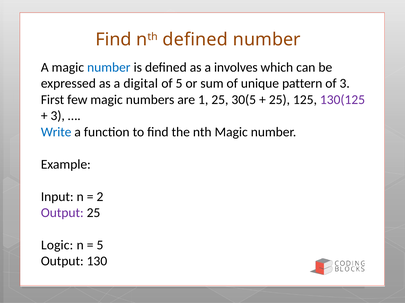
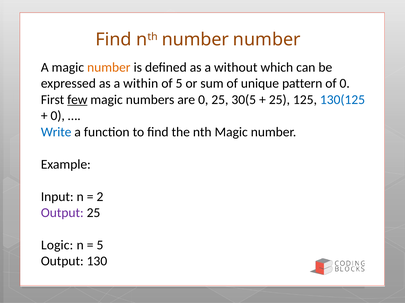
nth defined: defined -> number (195, 40)
number colour: blue -> orange (109, 67)
involves: involves -> without (236, 67)
digital: digital -> within (141, 84)
of 3: 3 -> 0 (345, 84)
few underline: none -> present (77, 100)
are 1: 1 -> 0 (203, 100)
130(125 colour: purple -> blue (343, 100)
3: 3 -> 0 (58, 116)
